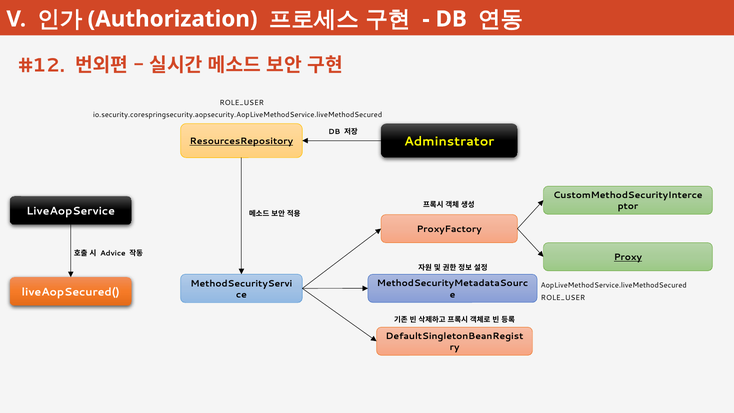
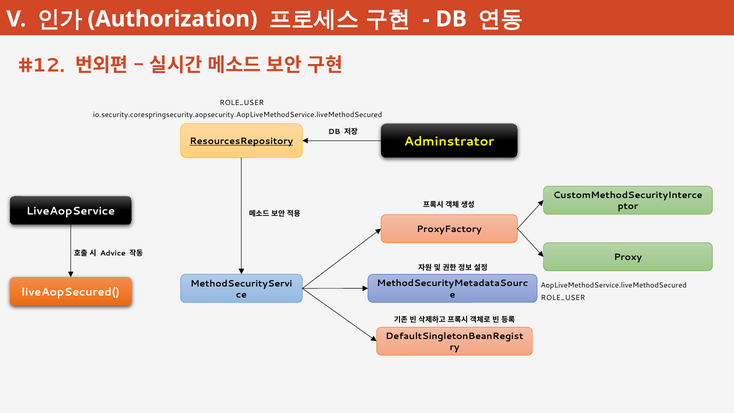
Proxy underline: present -> none (628, 257)
